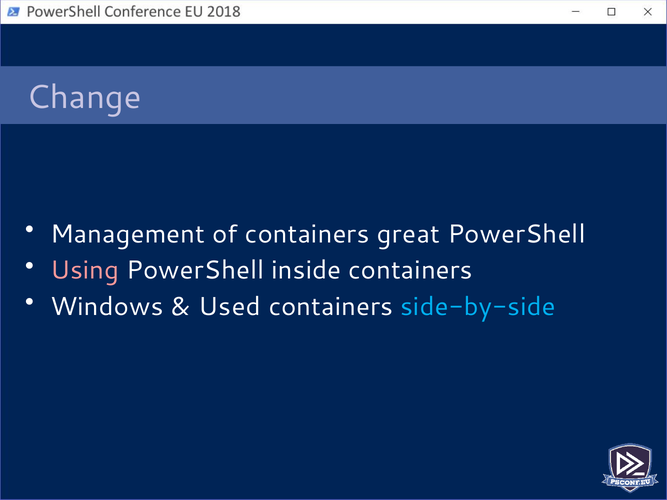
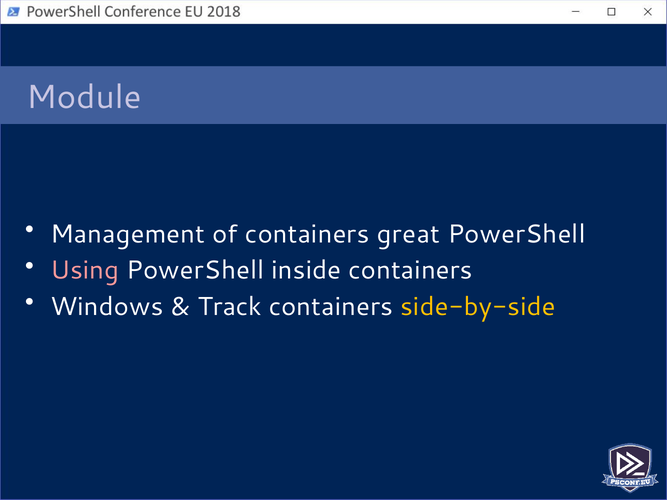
Change: Change -> Module (84, 97)
Used: Used -> Track (230, 307)
side-by-side colour: light blue -> yellow (478, 307)
